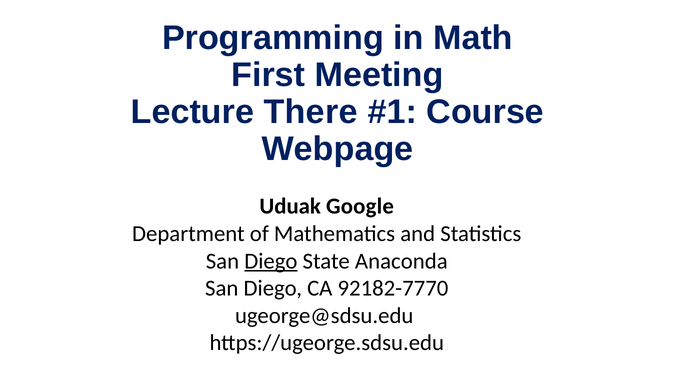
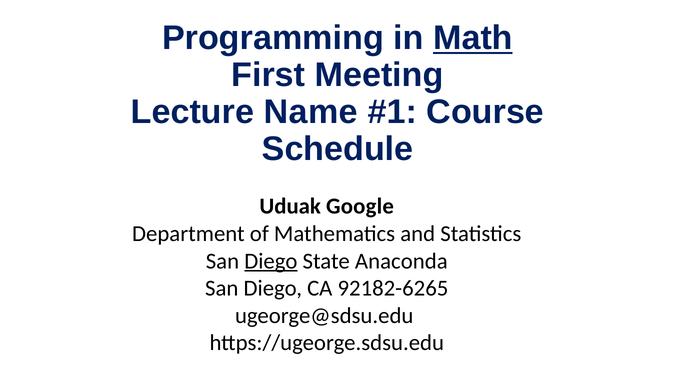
Math underline: none -> present (473, 38)
There: There -> Name (311, 112)
Webpage: Webpage -> Schedule (338, 149)
92182-7770: 92182-7770 -> 92182-6265 (393, 288)
